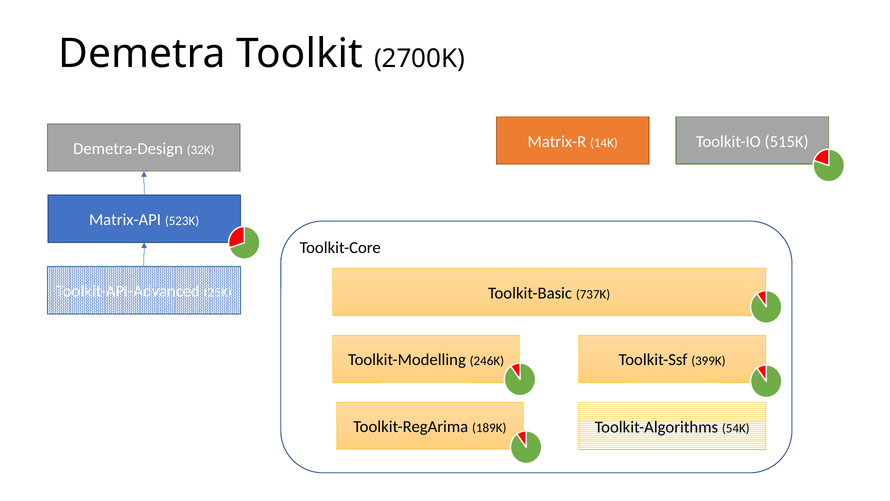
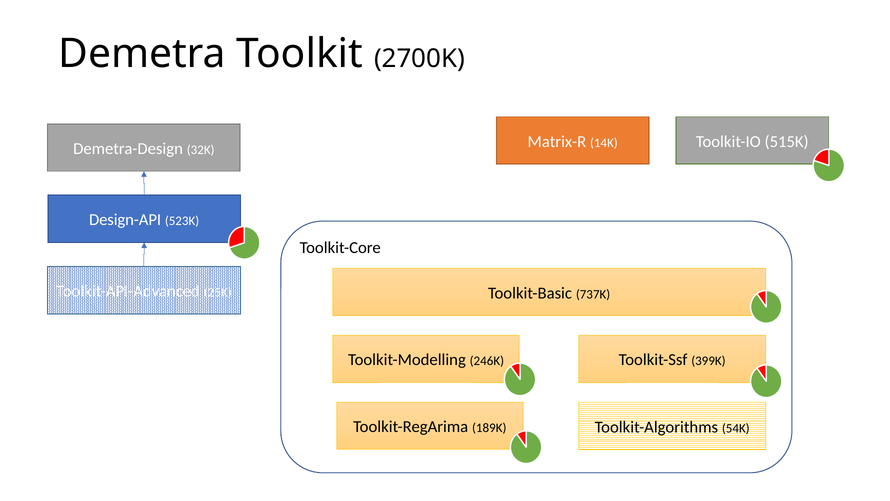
Matrix-API: Matrix-API -> Design-API (125, 220)
